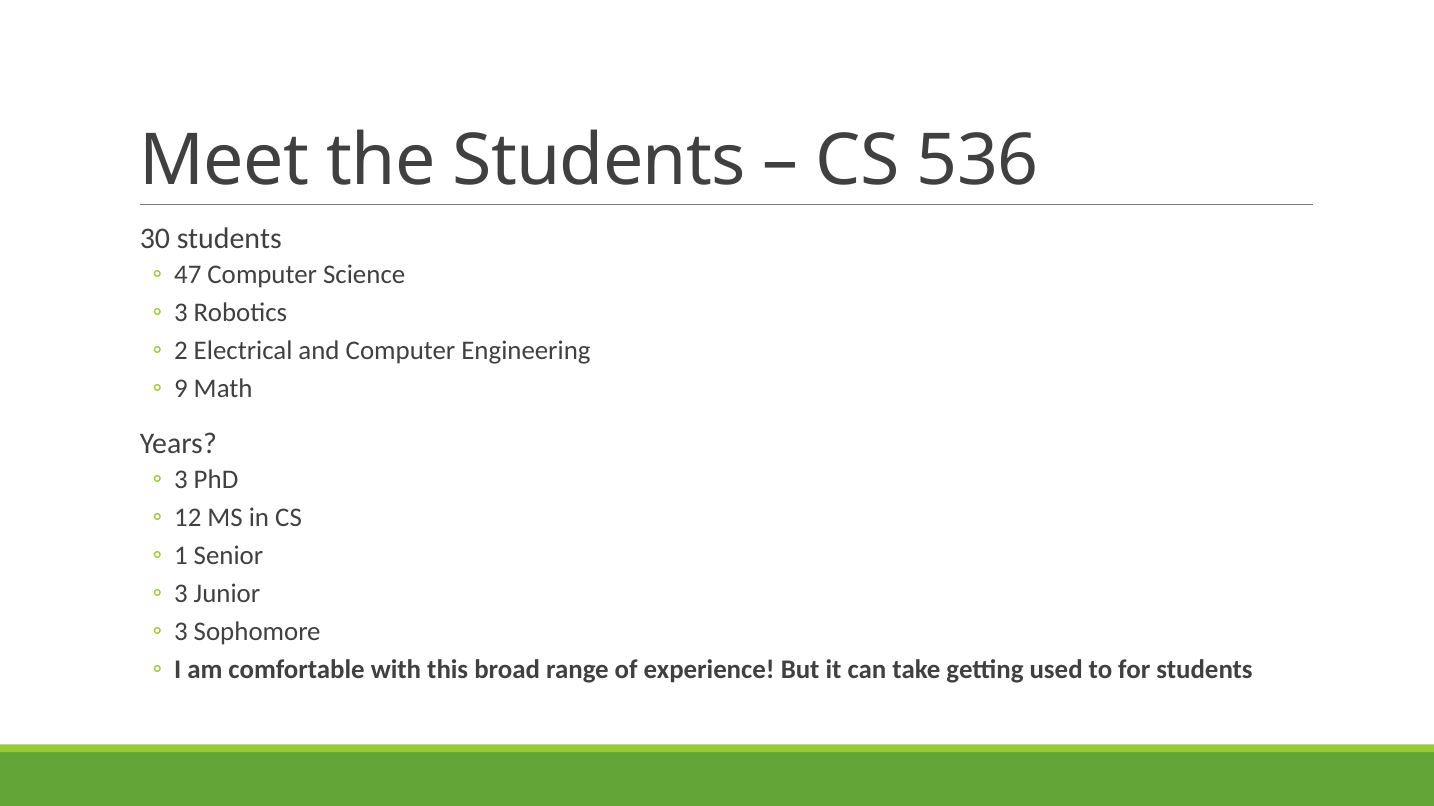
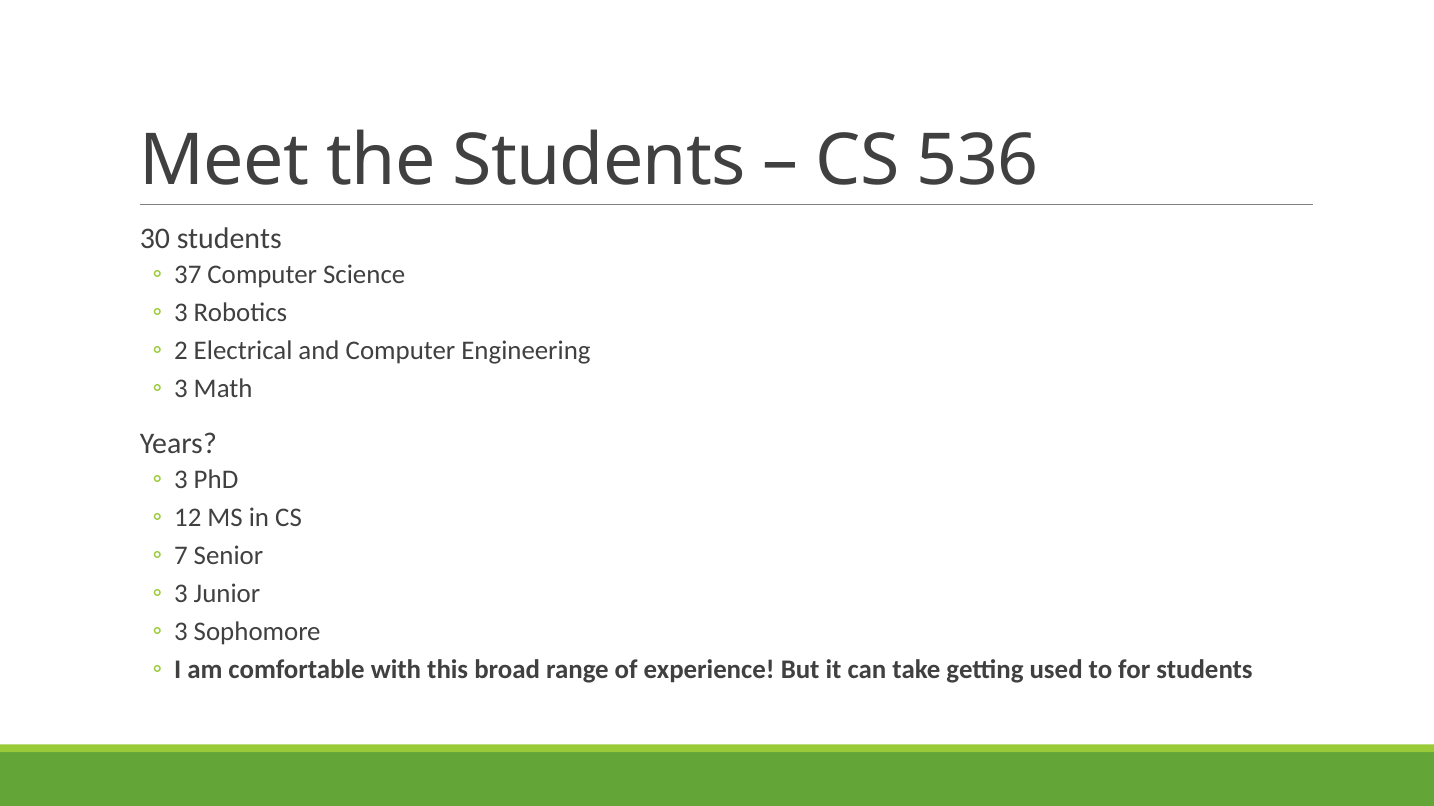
47: 47 -> 37 (188, 275)
9: 9 -> 3 (181, 389)
1: 1 -> 7 (181, 556)
